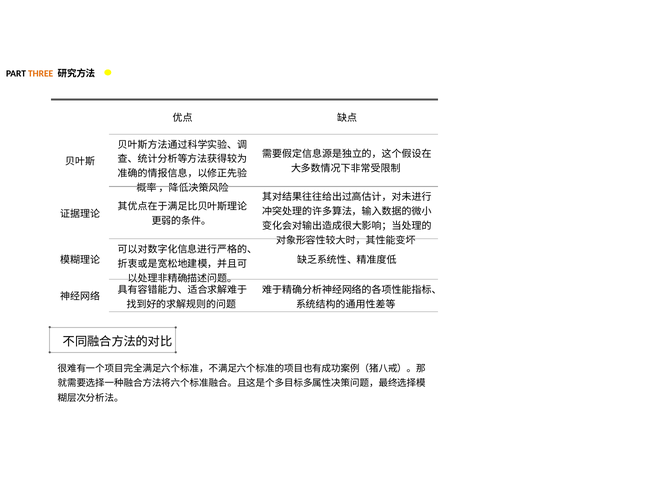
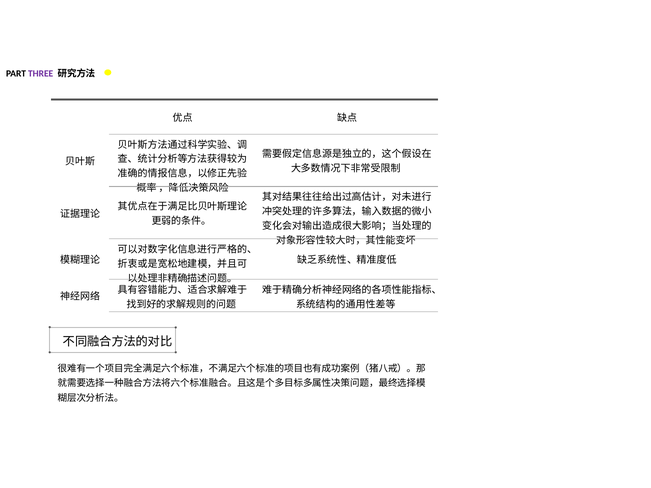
THREE colour: orange -> purple (41, 74)
